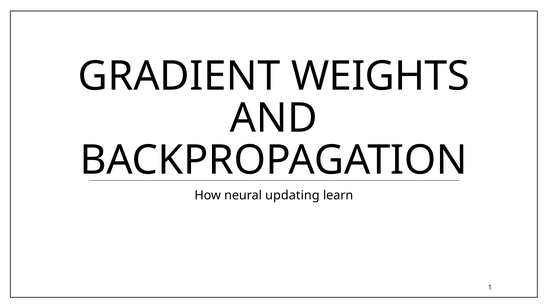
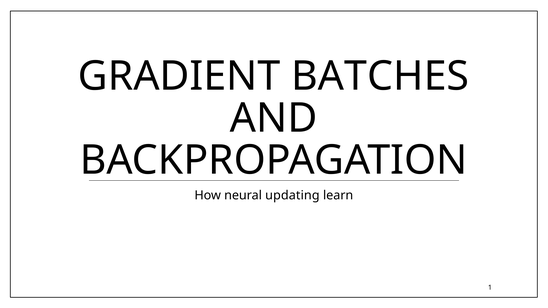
WEIGHTS: WEIGHTS -> BATCHES (380, 76)
